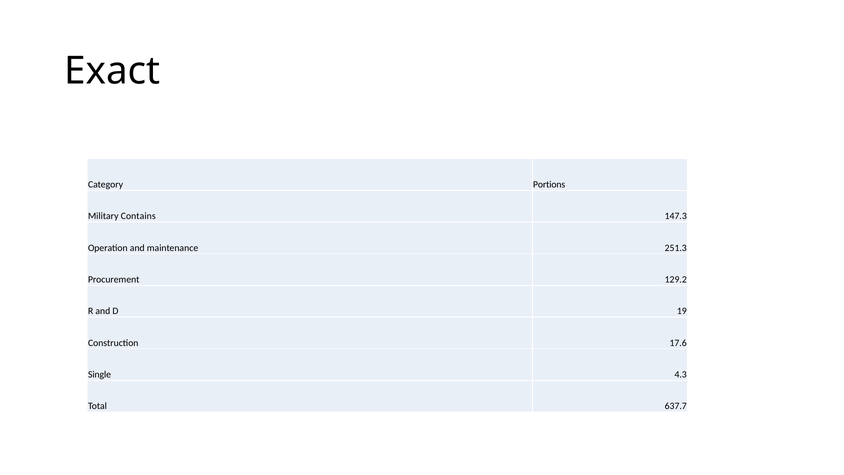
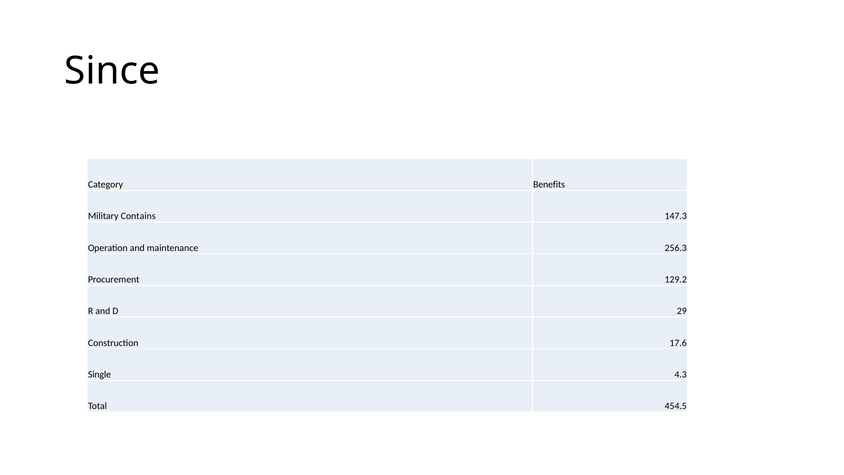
Exact: Exact -> Since (112, 71)
Portions: Portions -> Benefits (549, 185)
251.3: 251.3 -> 256.3 (676, 248)
19: 19 -> 29 (682, 311)
637.7: 637.7 -> 454.5 (676, 406)
